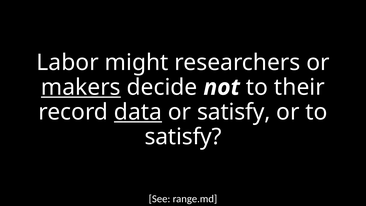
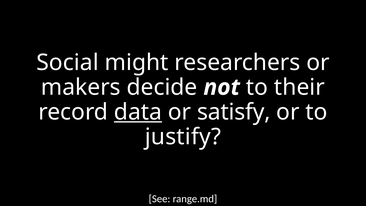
Labor: Labor -> Social (68, 63)
makers underline: present -> none (81, 87)
satisfy: satisfy -> justify (183, 137)
